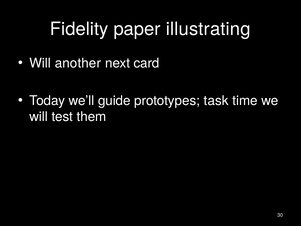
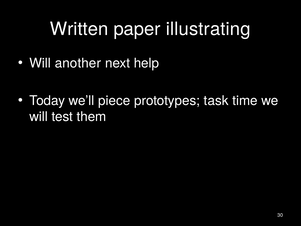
Fidelity: Fidelity -> Written (79, 29)
card: card -> help (146, 63)
guide: guide -> piece (114, 101)
